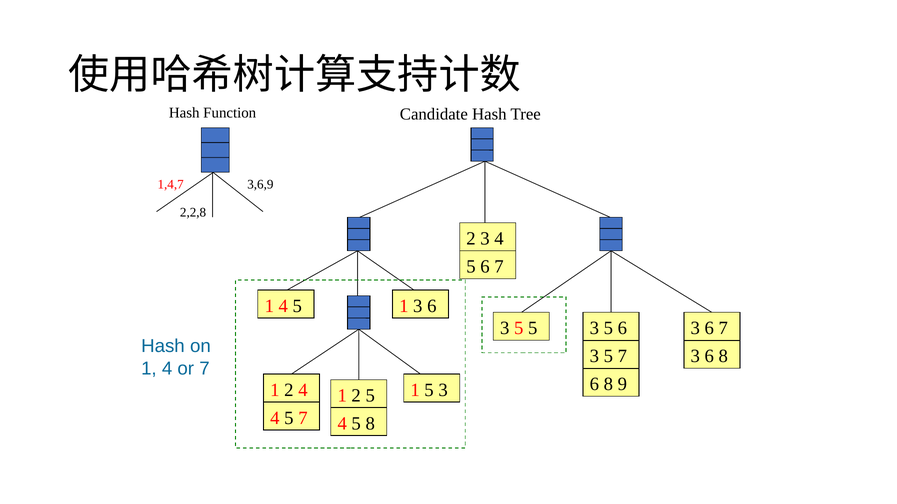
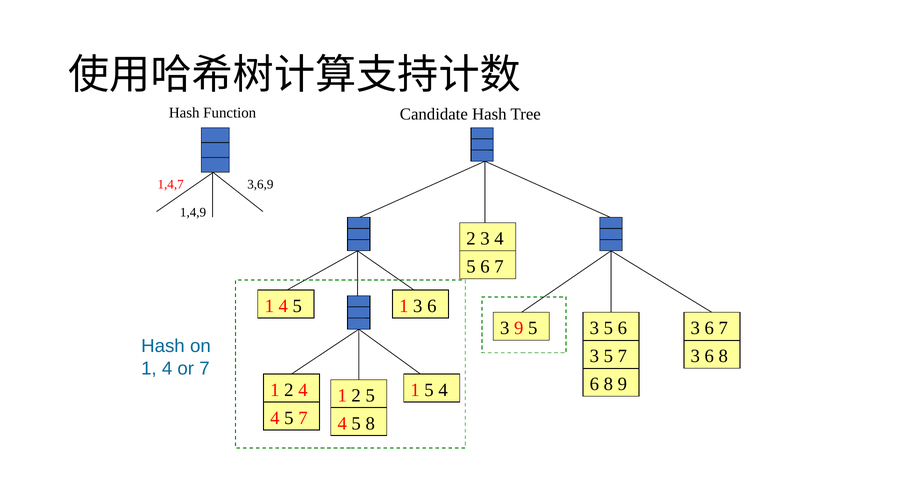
2,2,8: 2,2,8 -> 1,4,9 (193, 213)
5: 5 -> 9 (519, 329)
1 5 3: 3 -> 4 (443, 390)
